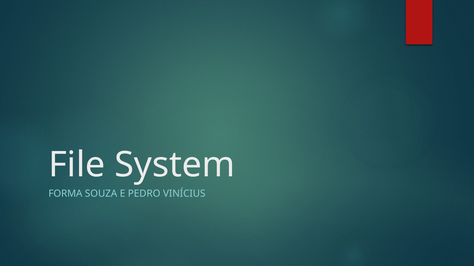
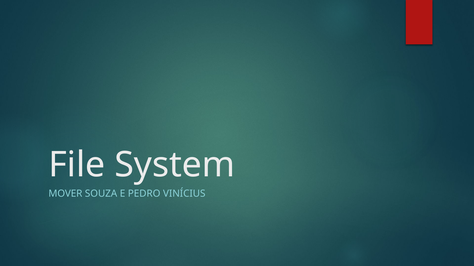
FORMA: FORMA -> MOVER (65, 194)
